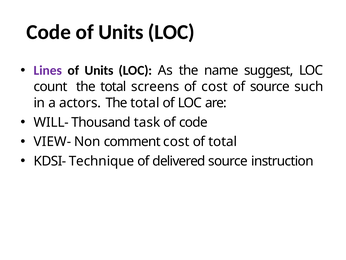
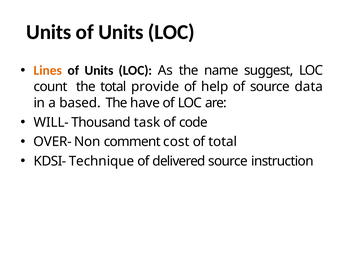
Code: Code -> Units (49, 32)
Lines colour: purple -> orange (48, 70)
screens: screens -> provide (155, 87)
of cost: cost -> help (215, 87)
such: such -> data (309, 87)
actors: actors -> based (80, 103)
total: total -> have (145, 103)
VIEW-: VIEW- -> OVER- (53, 142)
